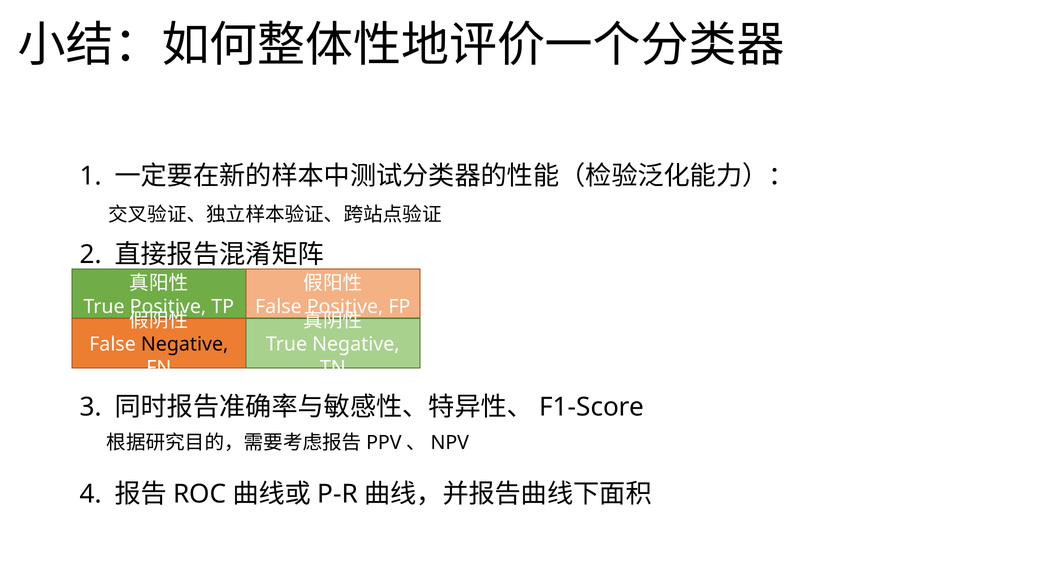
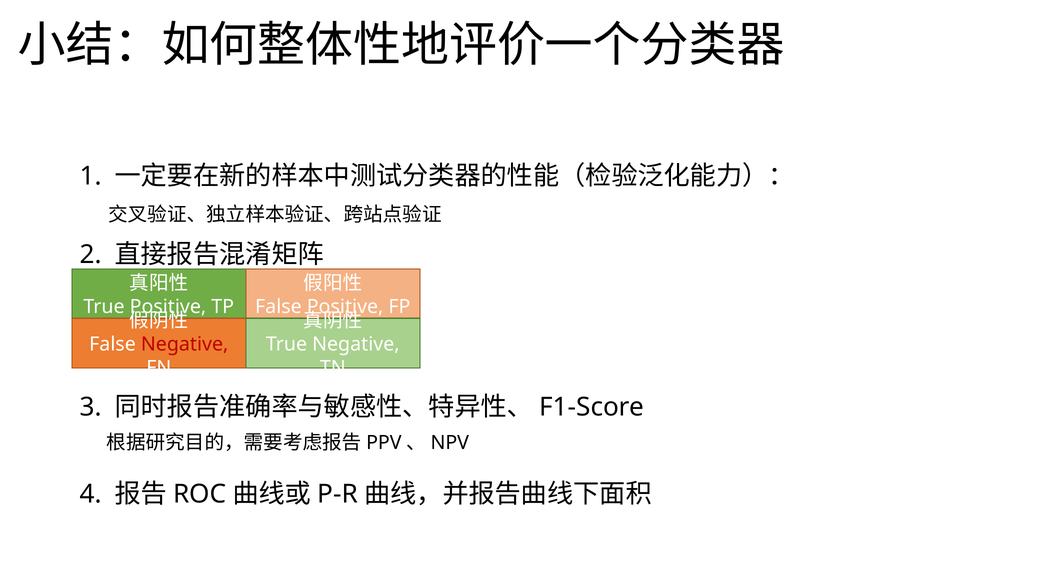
Negative colour: black -> red (185, 345)
